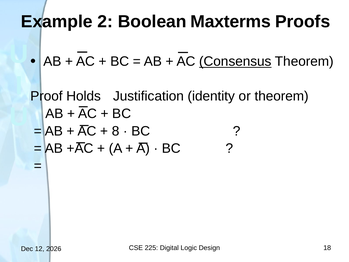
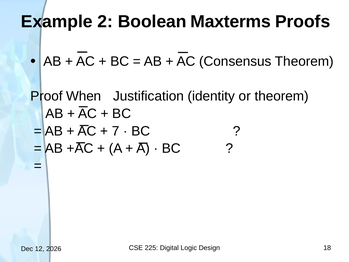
Consensus underline: present -> none (235, 61)
Holds: Holds -> When (84, 96)
8: 8 -> 7 (116, 131)
